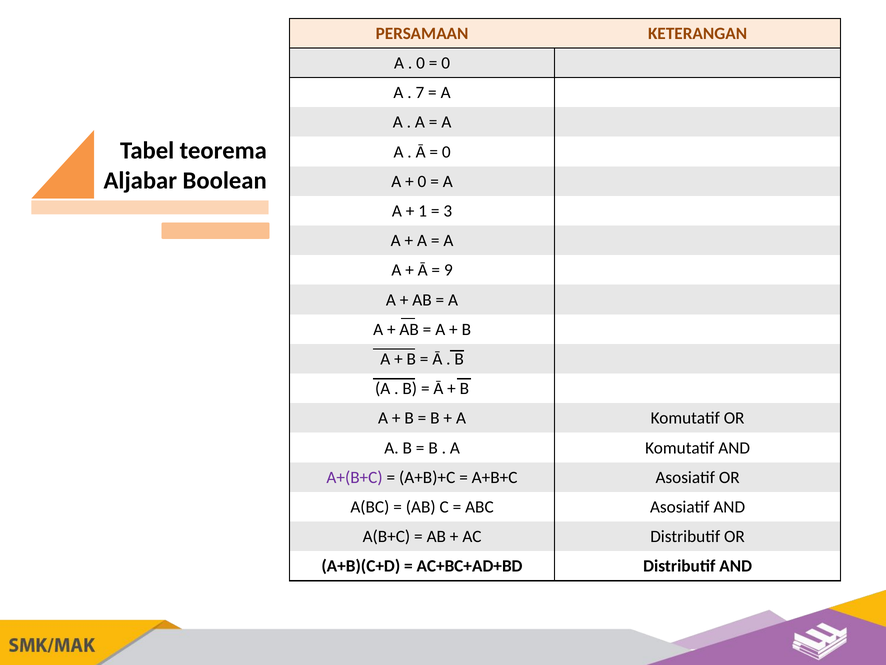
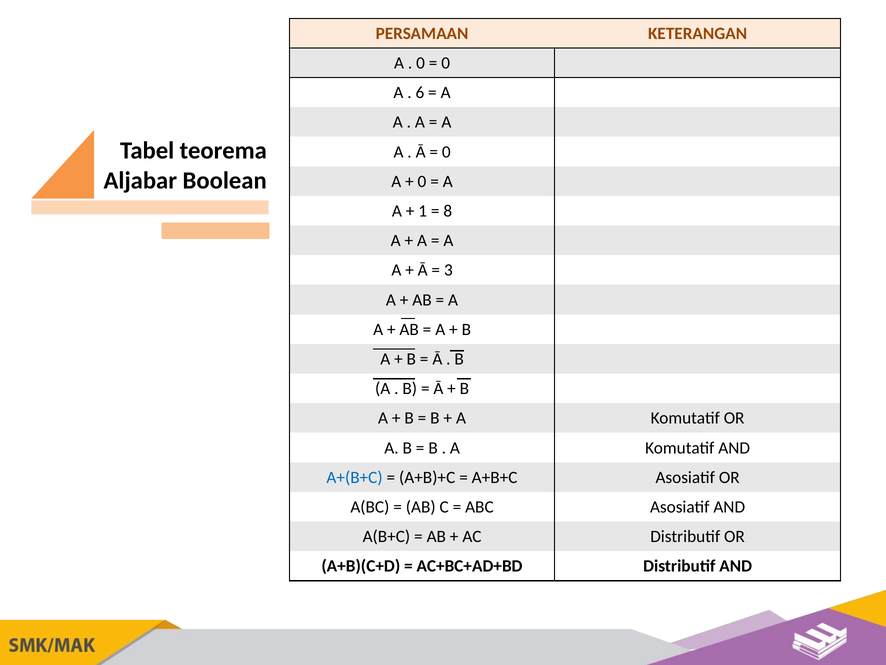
7: 7 -> 6 (420, 93)
3: 3 -> 8 (448, 211)
9: 9 -> 3 (448, 270)
A+(B+C colour: purple -> blue (355, 477)
